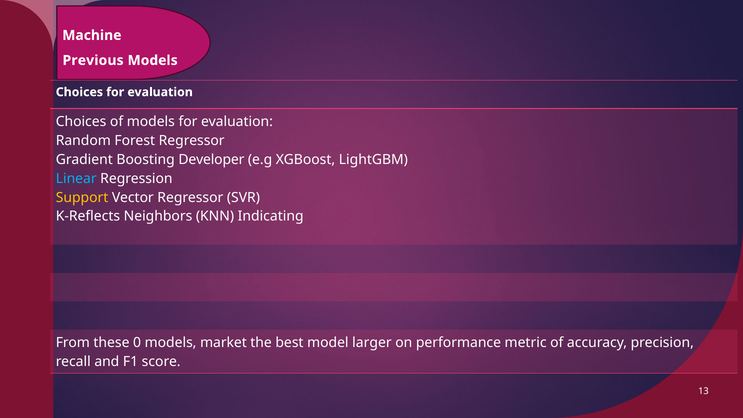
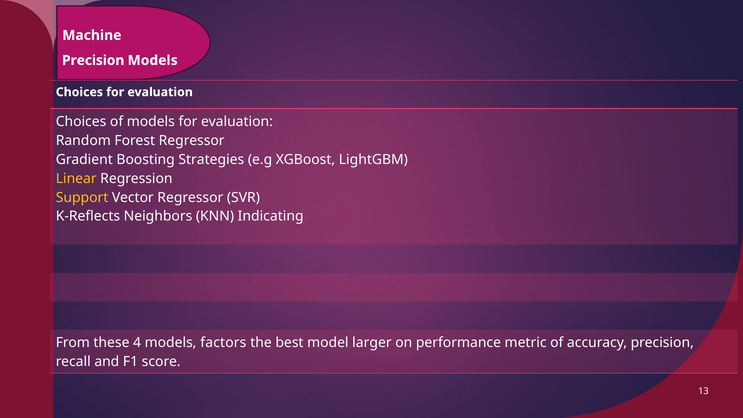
Previous: Previous -> Precision (93, 60)
Developer: Developer -> Strategies (211, 159)
Linear colour: light blue -> yellow (76, 178)
0: 0 -> 4 (137, 343)
market: market -> factors (223, 343)
